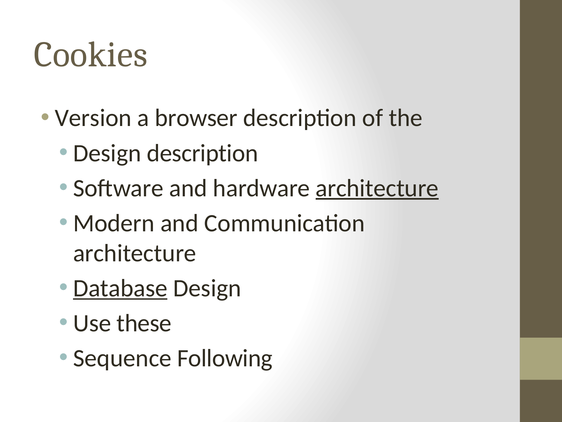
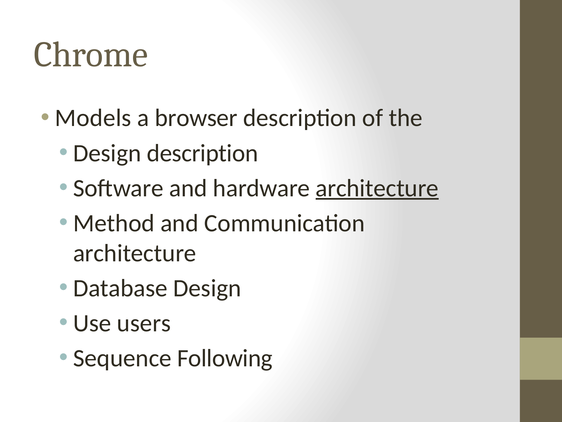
Cookies: Cookies -> Chrome (91, 55)
Version: Version -> Models (93, 118)
Modern: Modern -> Method (114, 223)
Database underline: present -> none (120, 288)
these: these -> users (144, 323)
